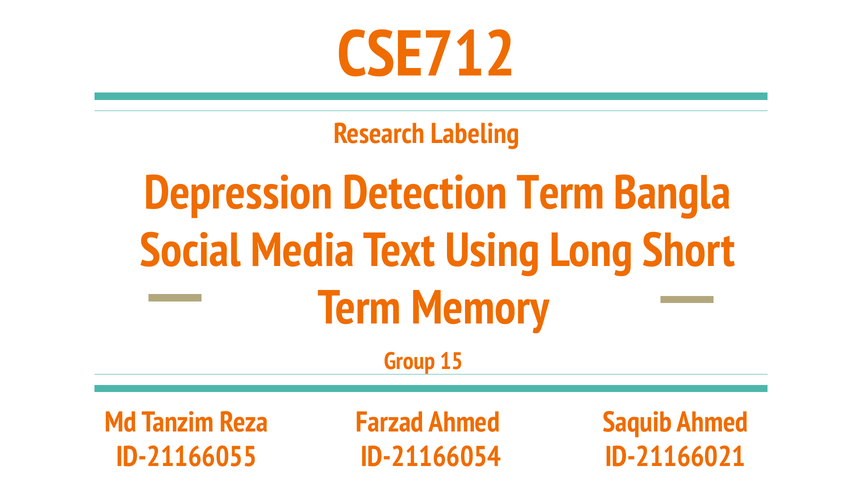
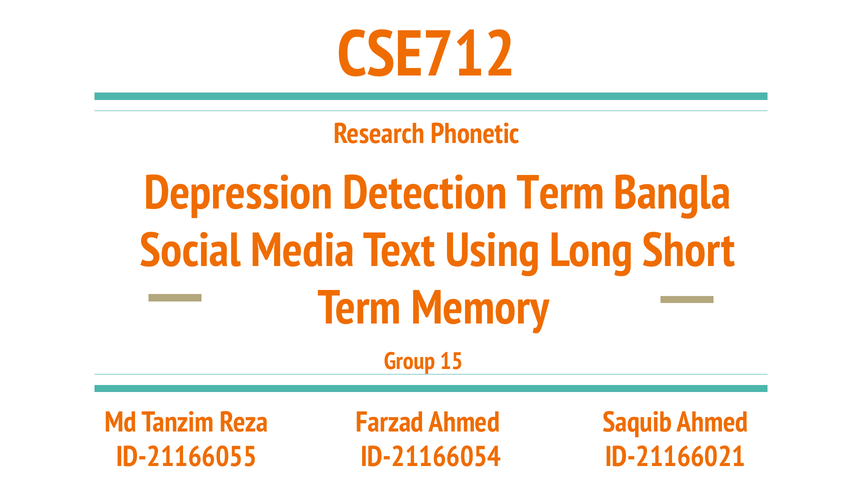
Labeling: Labeling -> Phonetic (475, 134)
